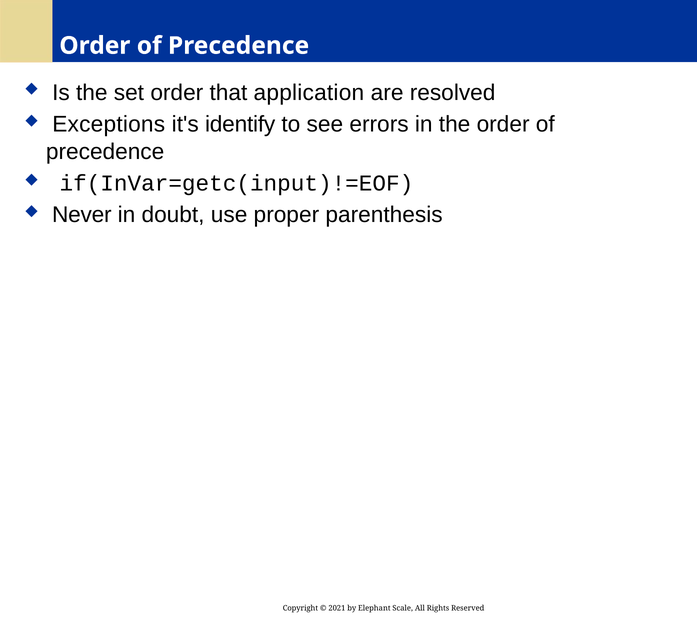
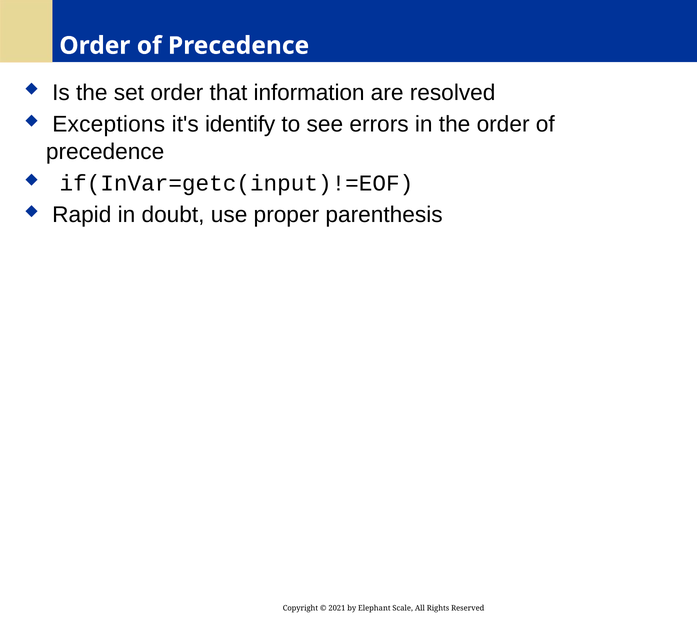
application: application -> information (309, 93)
Never: Never -> Rapid (82, 215)
